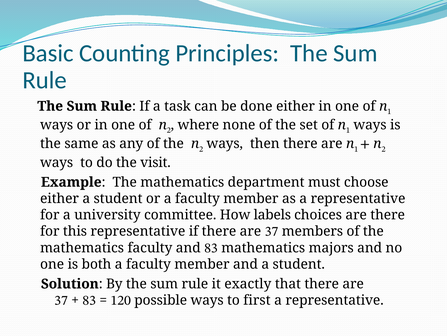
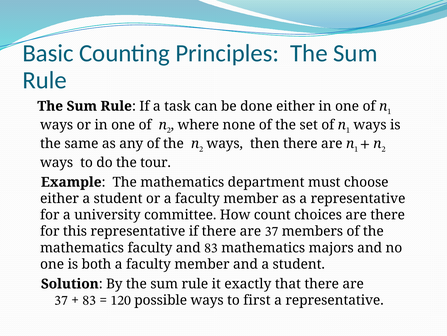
visit: visit -> tour (156, 162)
labels: labels -> count (272, 215)
